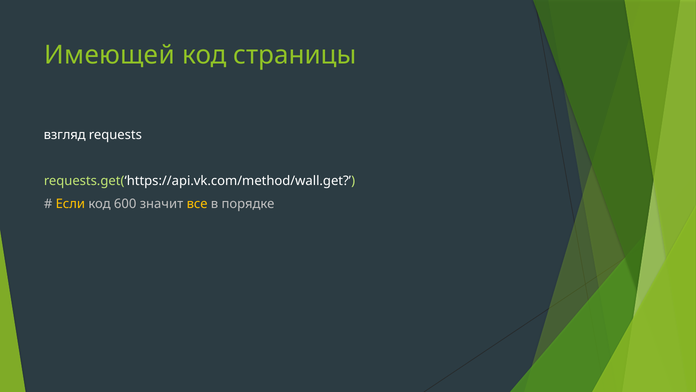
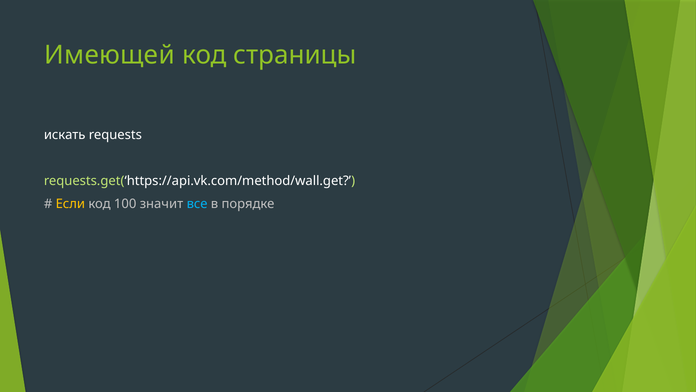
взгляд: взгляд -> искать (65, 135)
600: 600 -> 100 (125, 203)
все colour: yellow -> light blue (197, 203)
